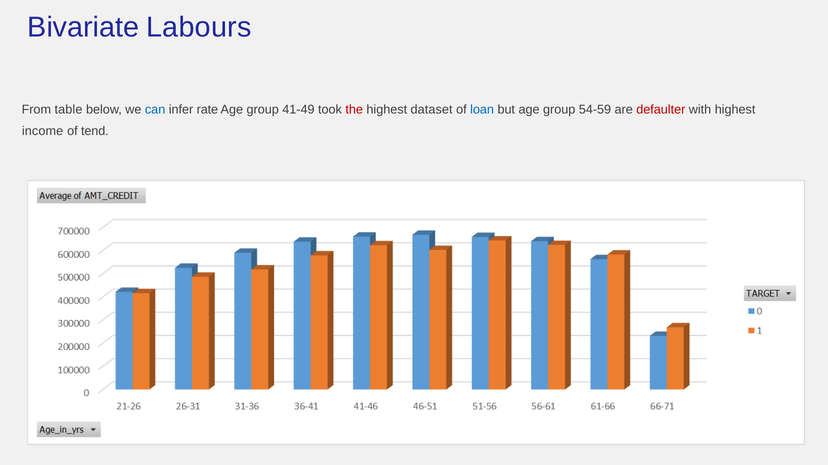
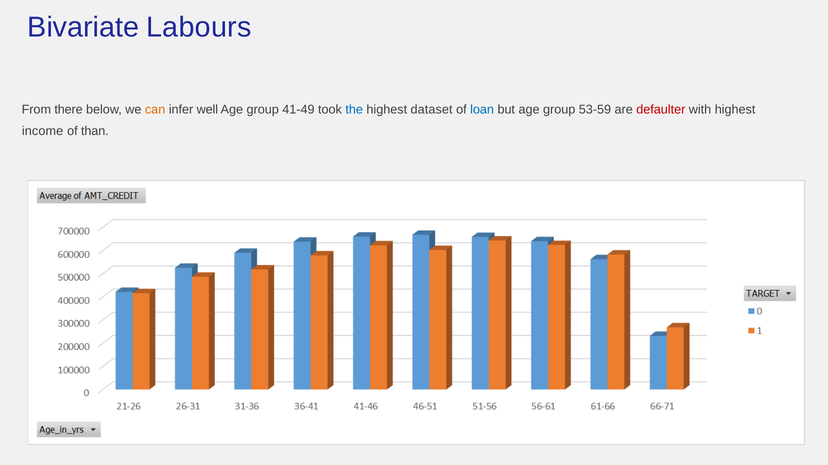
table: table -> there (69, 110)
can colour: blue -> orange (155, 110)
rate: rate -> well (207, 110)
the colour: red -> blue (354, 110)
54-59: 54-59 -> 53-59 (595, 110)
tend: tend -> than (95, 131)
